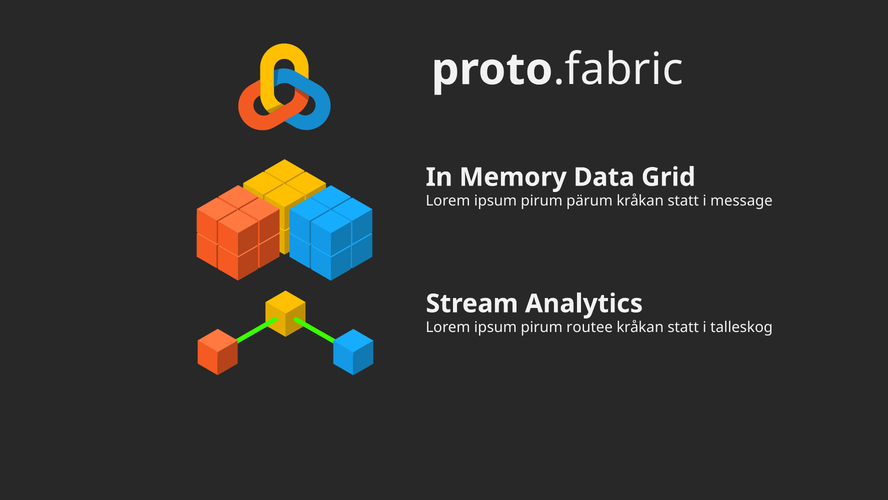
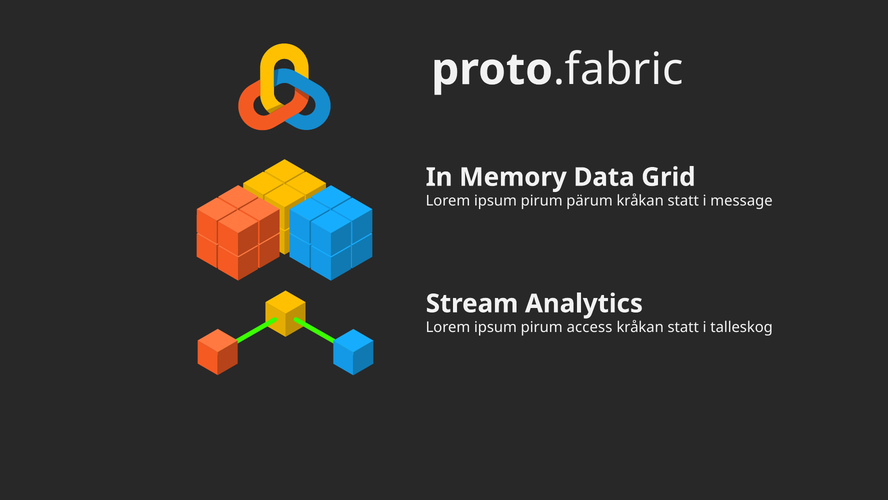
routee: routee -> access (590, 327)
